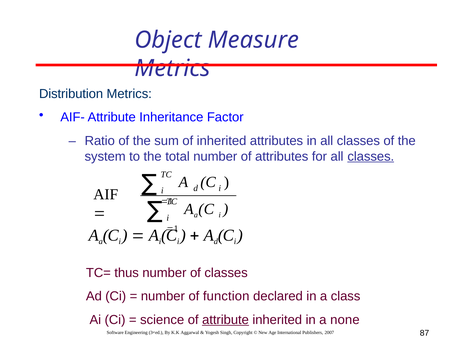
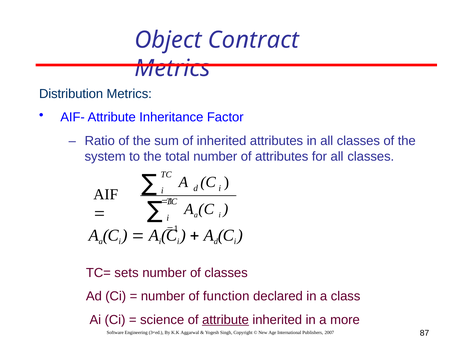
Measure: Measure -> Contract (253, 40)
classes underline: present -> none (371, 156)
thus: thus -> sets (127, 272)
none: none -> more (345, 319)
